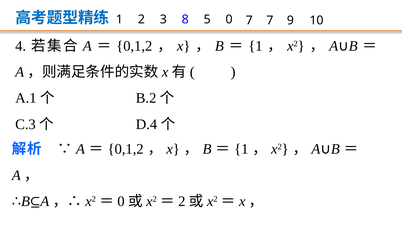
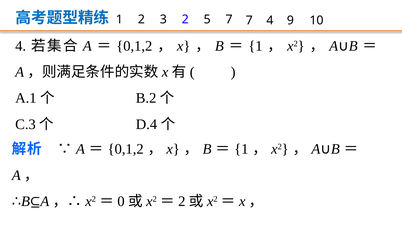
3 8: 8 -> 2 (185, 20)
5 0: 0 -> 7 (229, 20)
7 7: 7 -> 4 (270, 20)
